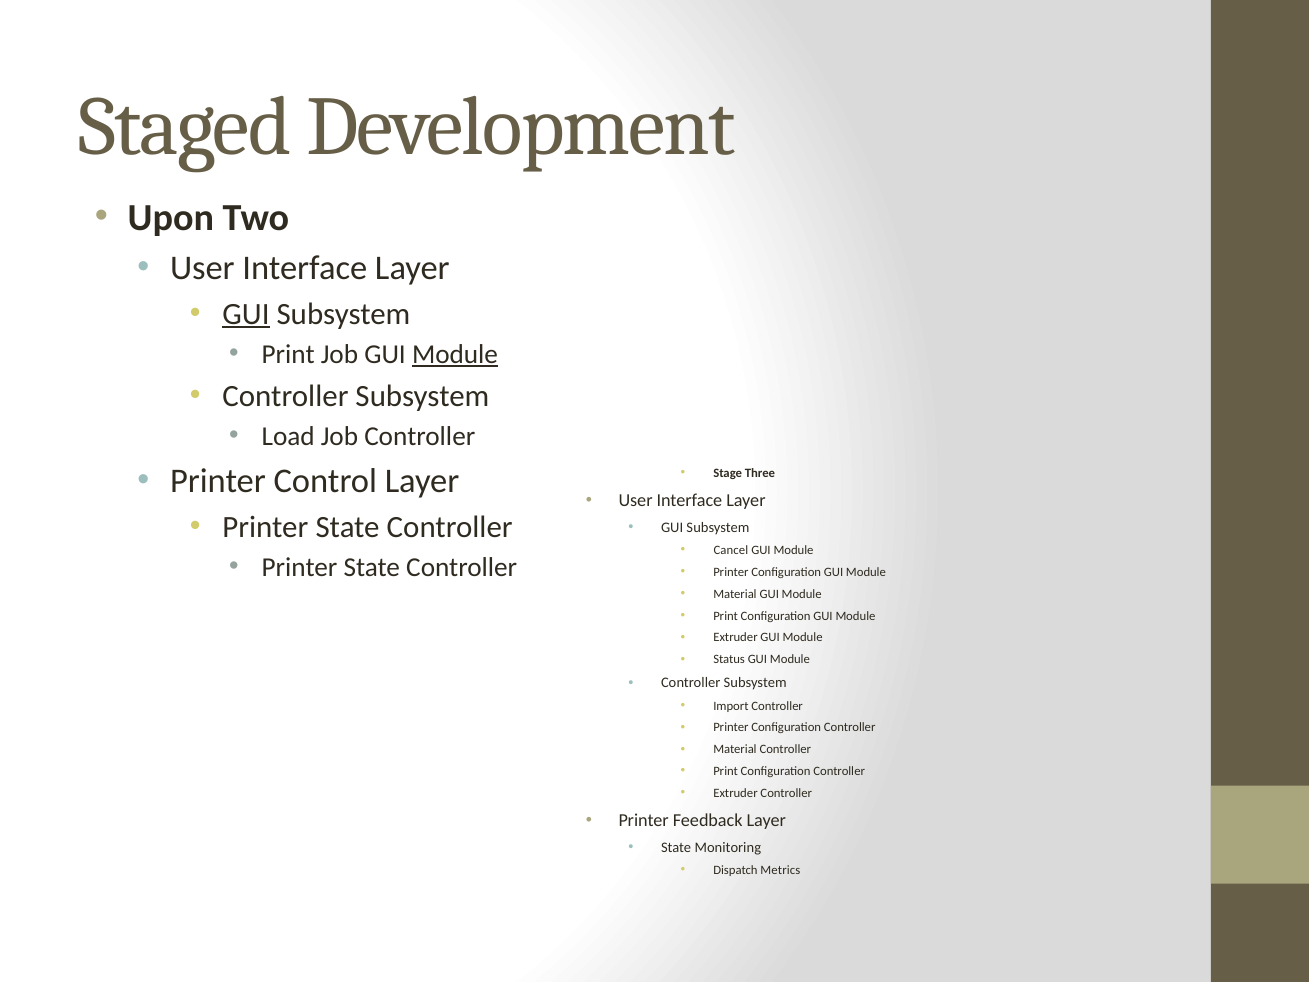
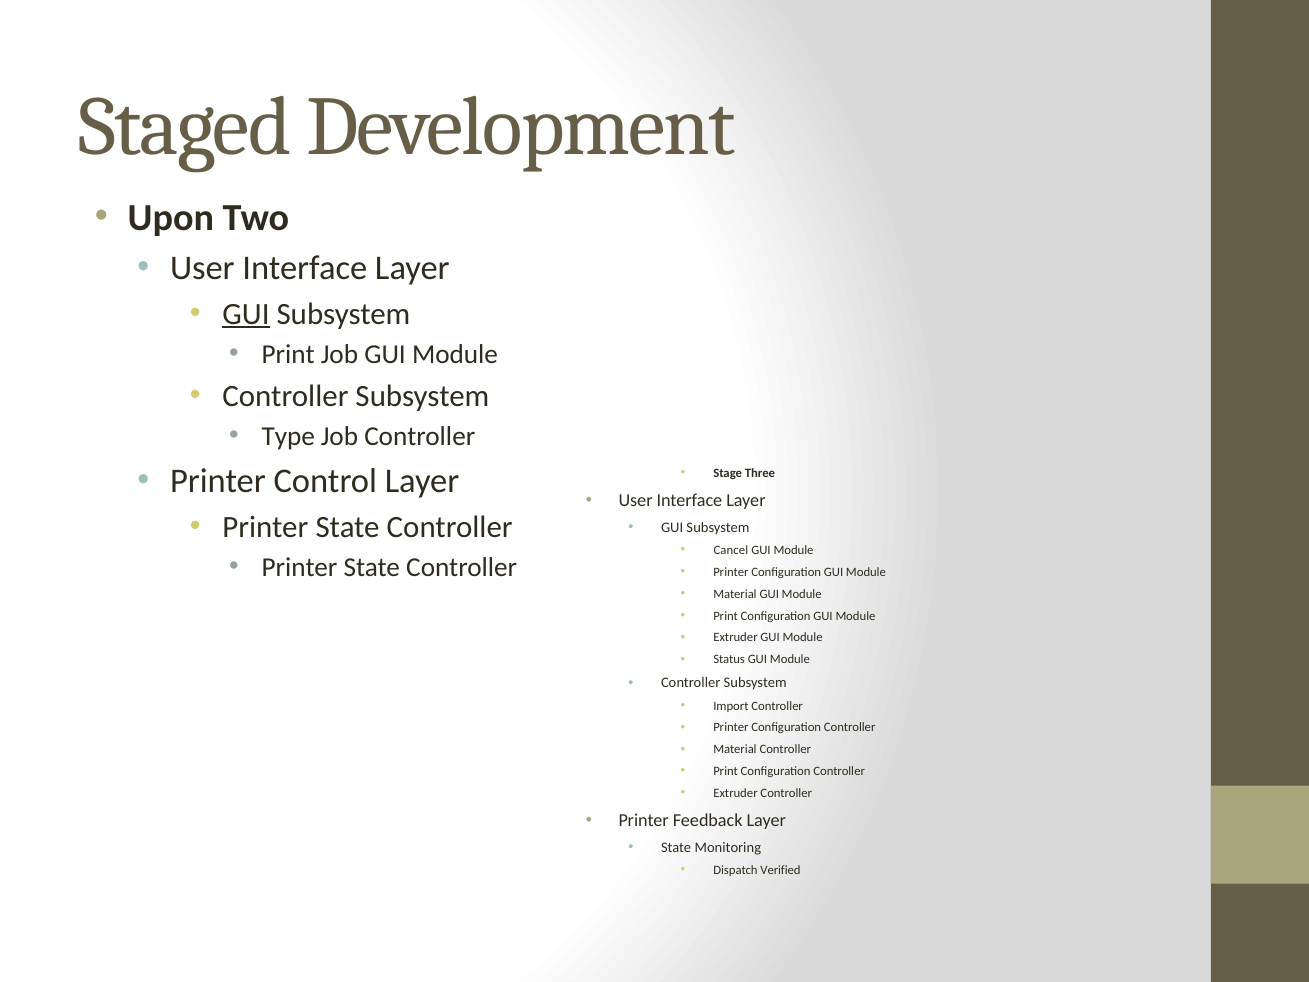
Module underline: present -> none (455, 354)
Load: Load -> Type (288, 436)
Metrics: Metrics -> Verified (780, 870)
